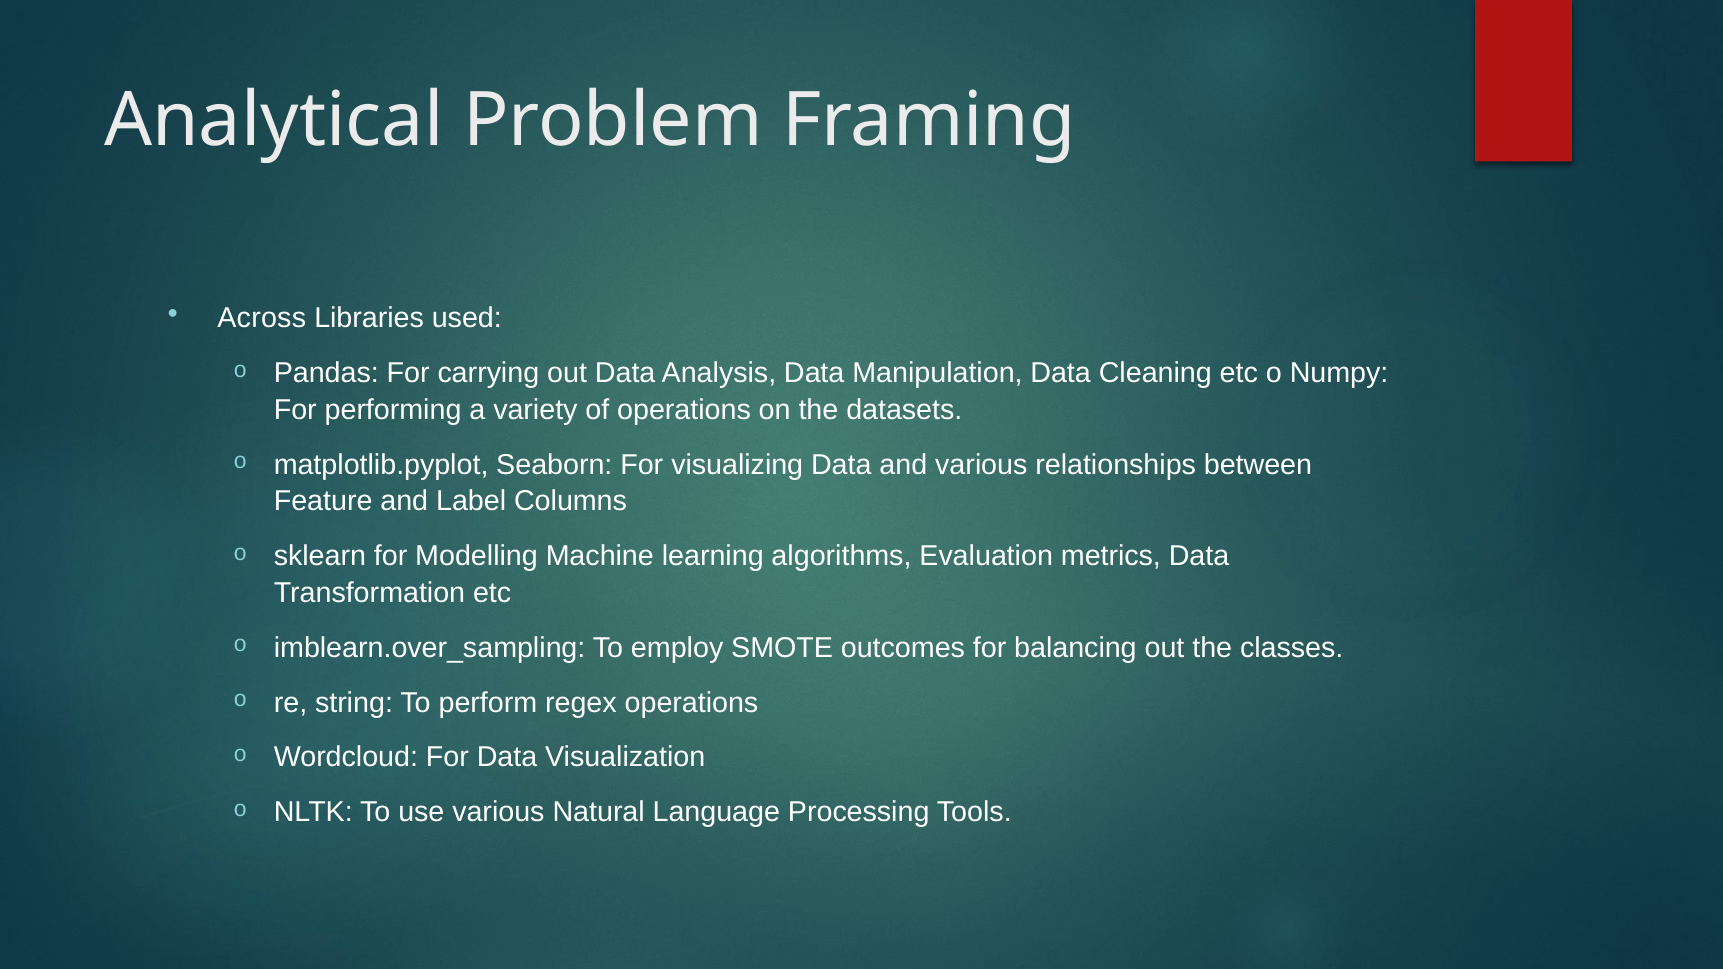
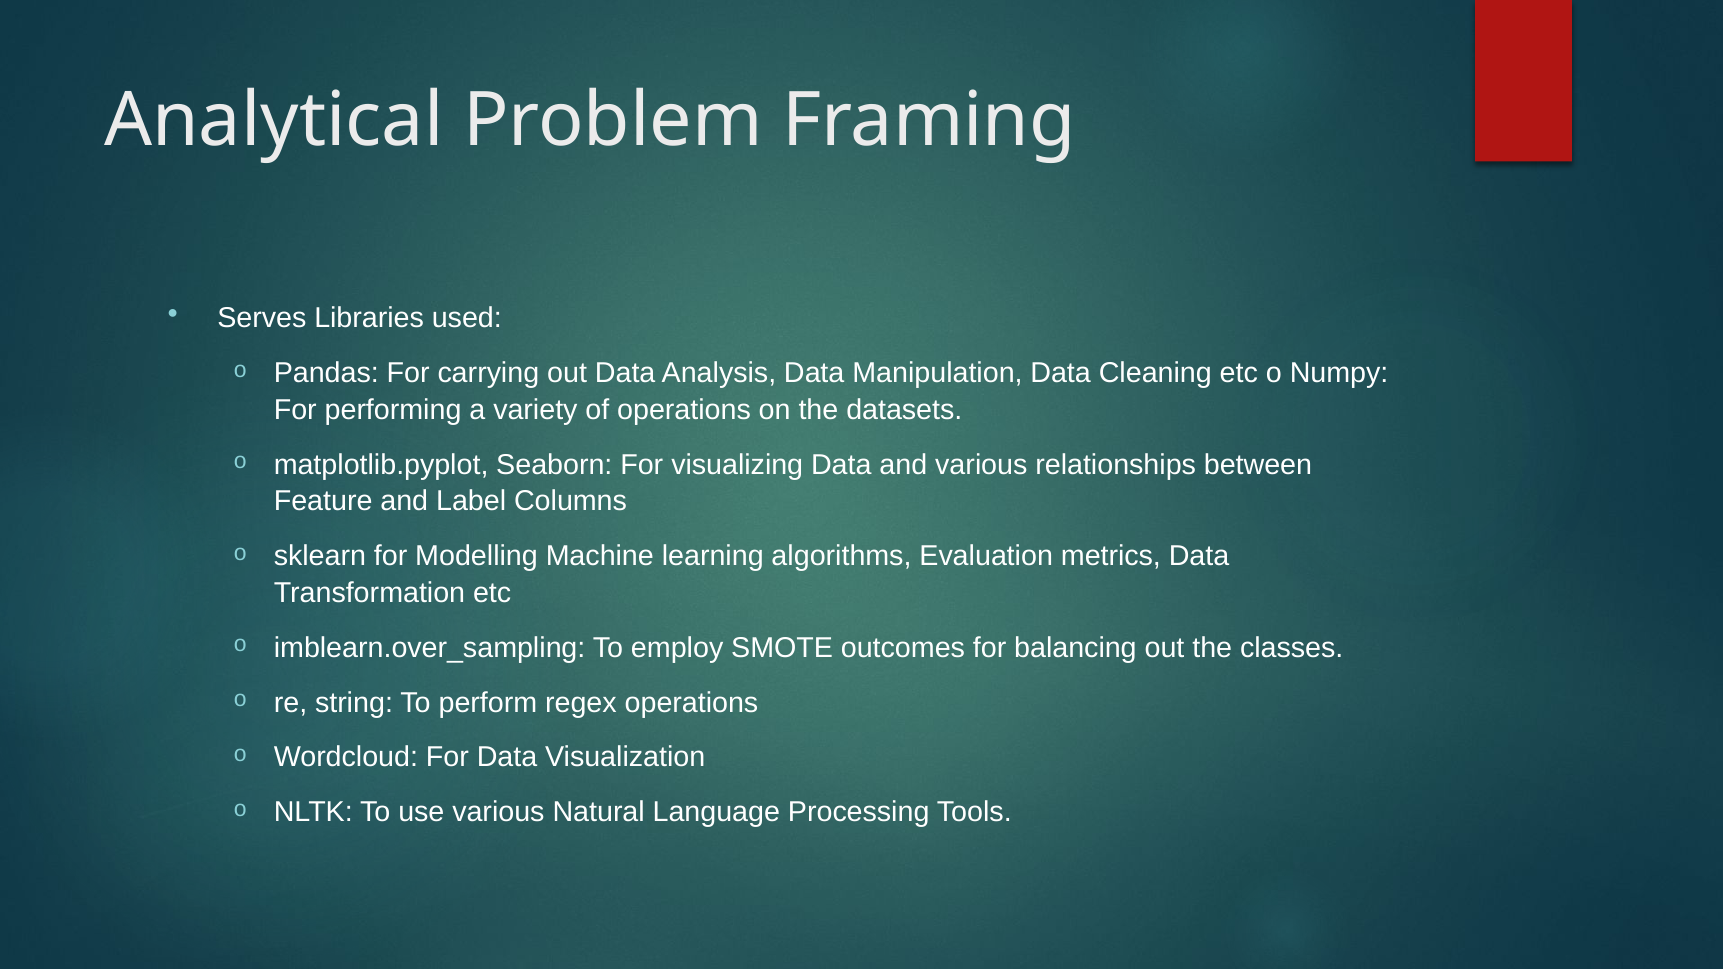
Across: Across -> Serves (262, 318)
